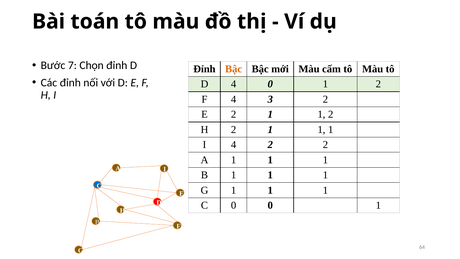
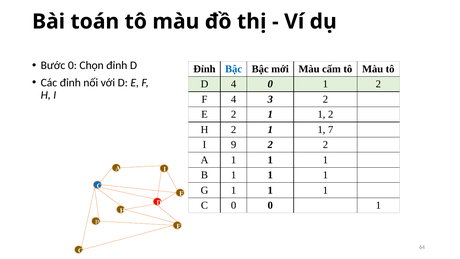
Bước 7: 7 -> 0 (72, 65)
Bậc colour: orange -> blue (234, 69)
2 1 1 1: 1 -> 7 (331, 129)
I 4: 4 -> 9 (234, 145)
